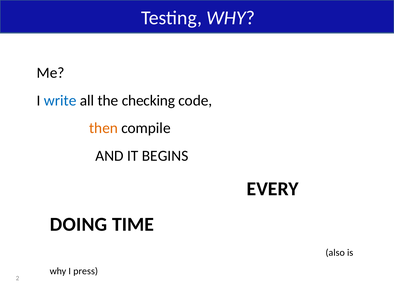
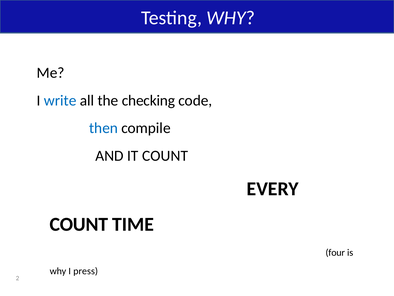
then colour: orange -> blue (104, 128)
IT BEGINS: BEGINS -> COUNT (165, 155)
DOING: DOING -> COUNT (79, 224)
also: also -> four (335, 252)
